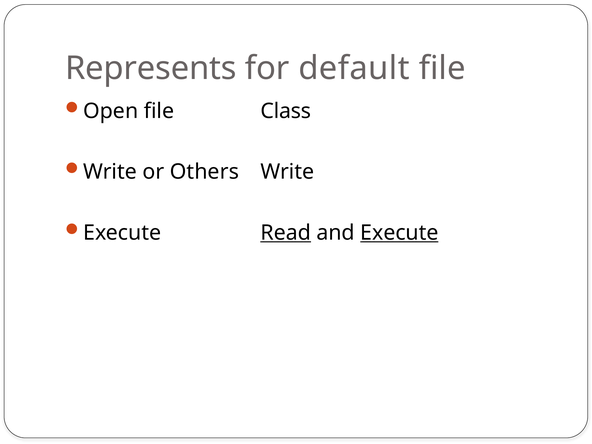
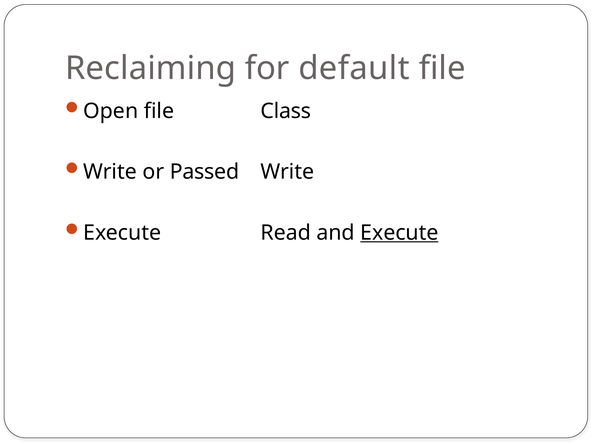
Represents: Represents -> Reclaiming (151, 68)
Others: Others -> Passed (204, 172)
Read underline: present -> none (286, 233)
